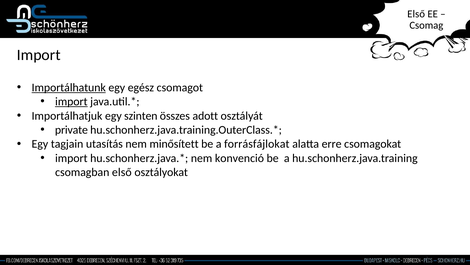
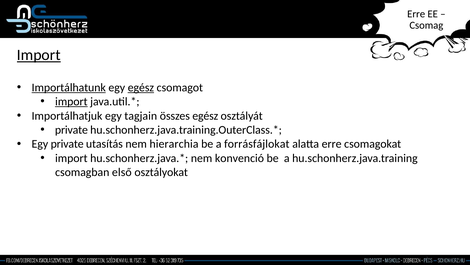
Első: Első -> Erre (416, 14)
Import underline: none -> present (39, 55)
egész underline: none -> present (141, 87)
szinten: szinten -> tagjain (141, 116)
összes adott: adott -> egész (205, 116)
Egy tagjain: tagjain -> private (67, 144)
minősített: minősített -> hierarchia (174, 144)
